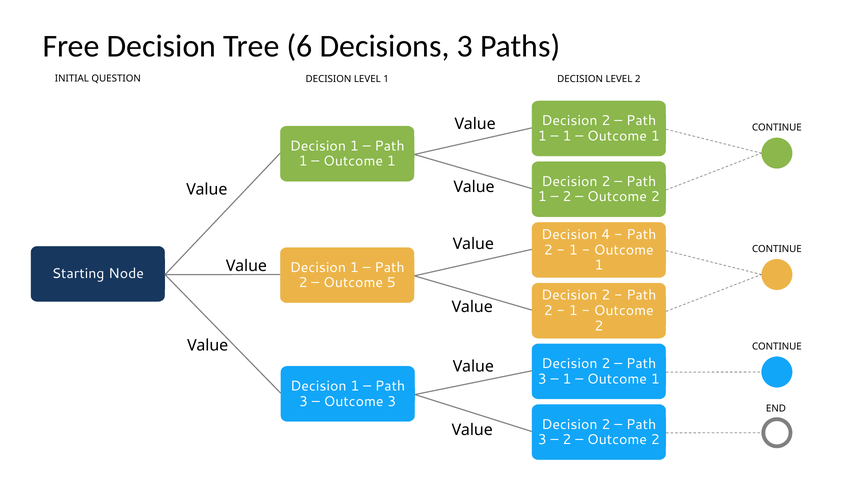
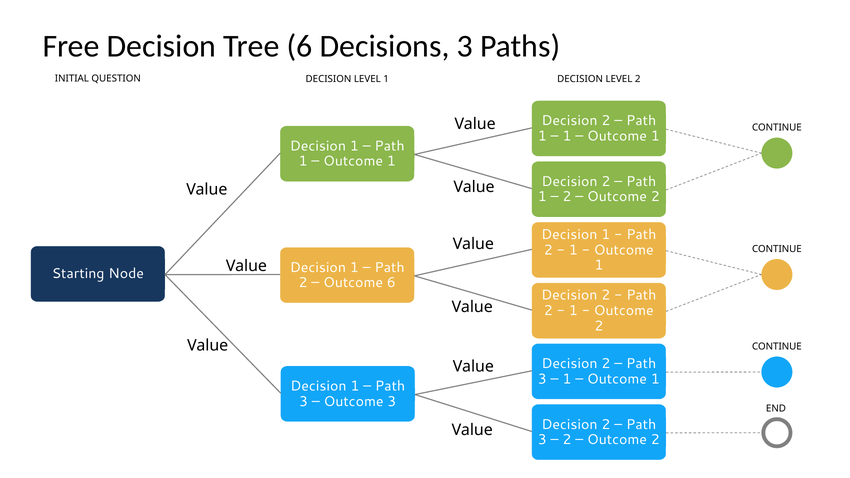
4: 4 -> 1 (606, 235)
Outcome 5: 5 -> 6 (391, 283)
